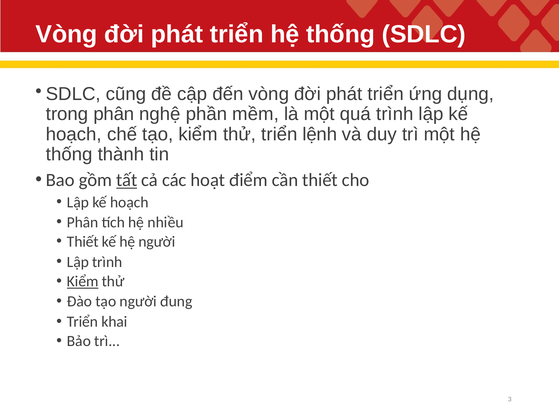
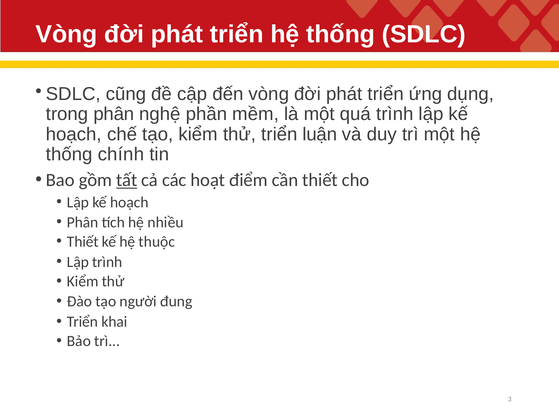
lệnh: lệnh -> luận (320, 134)
thành: thành -> chính (121, 154)
hệ người: người -> thuộc (157, 242)
Kiểm underline: present -> none (83, 282)
